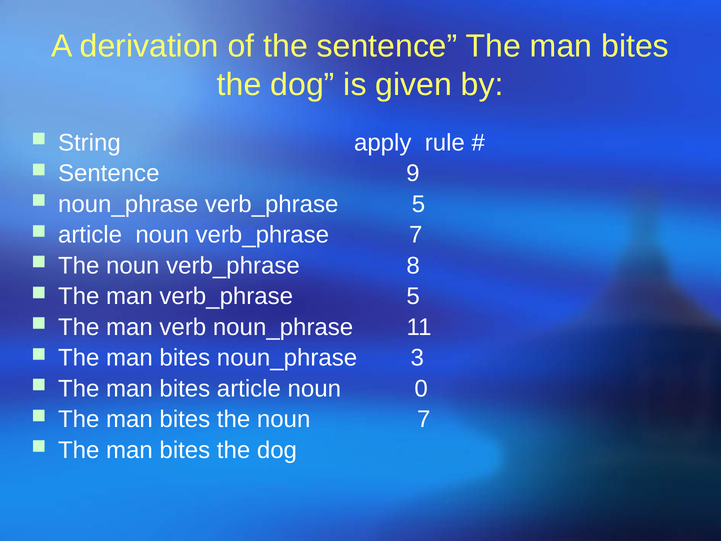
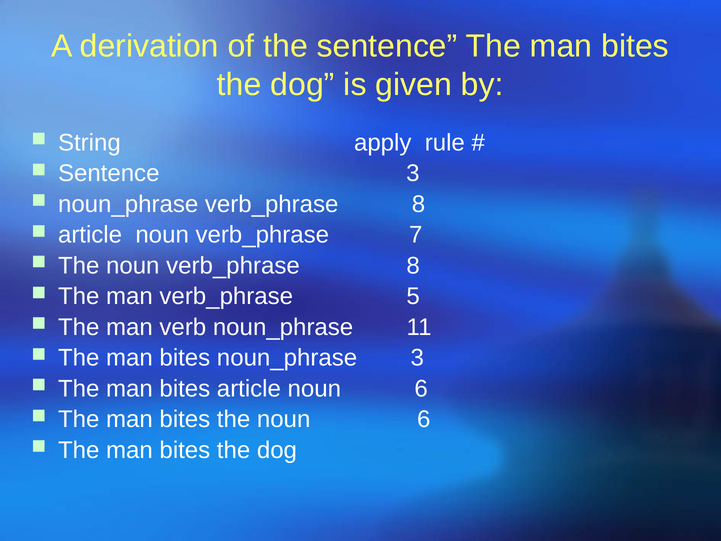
Sentence 9: 9 -> 3 (413, 173)
noun_phrase verb_phrase 5: 5 -> 8 (418, 204)
article noun 0: 0 -> 6 (421, 389)
the noun 7: 7 -> 6 (424, 419)
